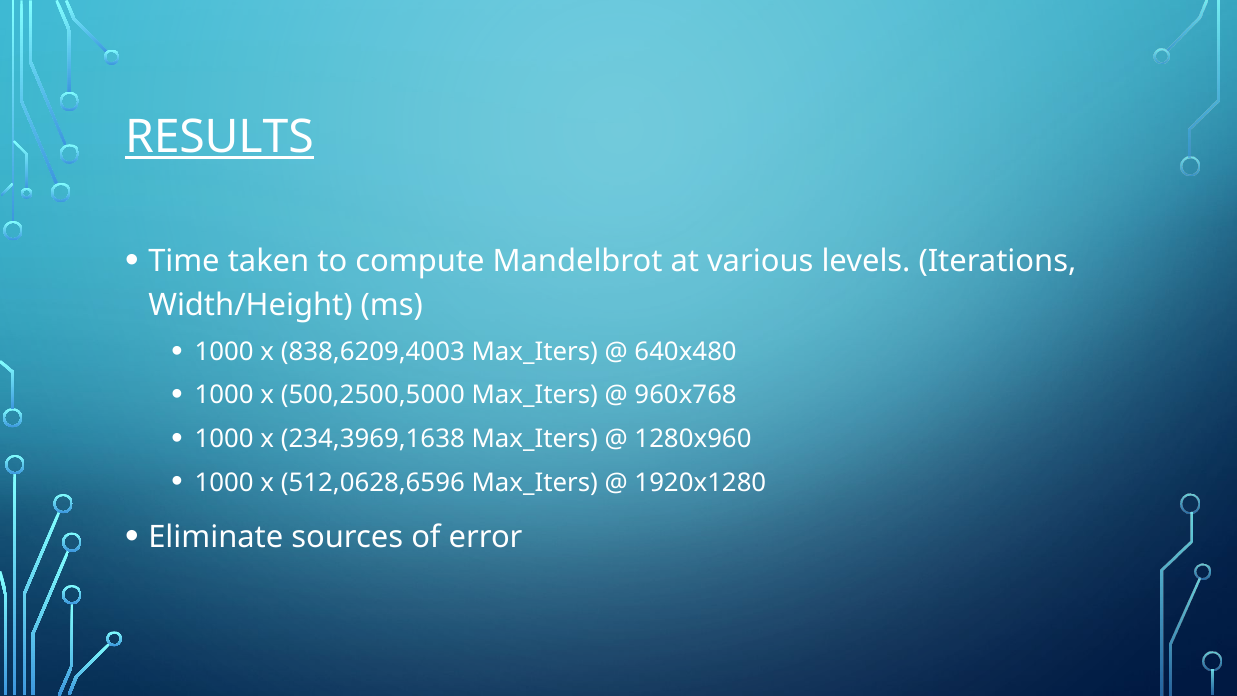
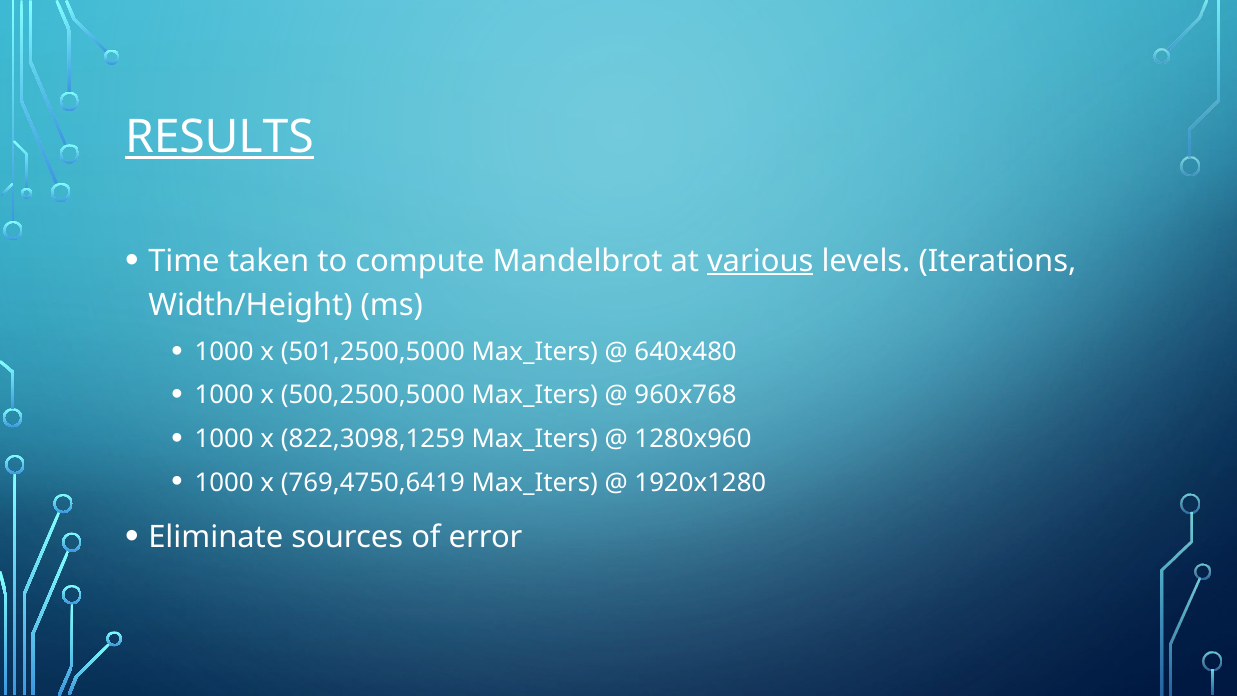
various underline: none -> present (760, 261)
838,6209,4003: 838,6209,4003 -> 501,2500,5000 (373, 352)
234,3969,1638: 234,3969,1638 -> 822,3098,1259 (373, 439)
512,0628,6596: 512,0628,6596 -> 769,4750,6419 (373, 482)
